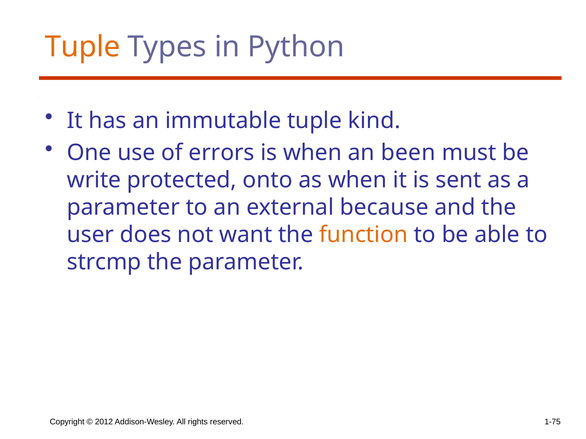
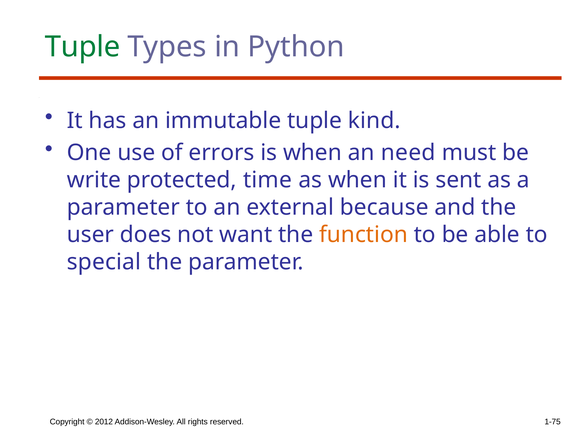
Tuple colour: orange -> green (83, 47)
been: been -> need (408, 153)
onto: onto -> time (268, 180)
strcmp: strcmp -> special (104, 262)
